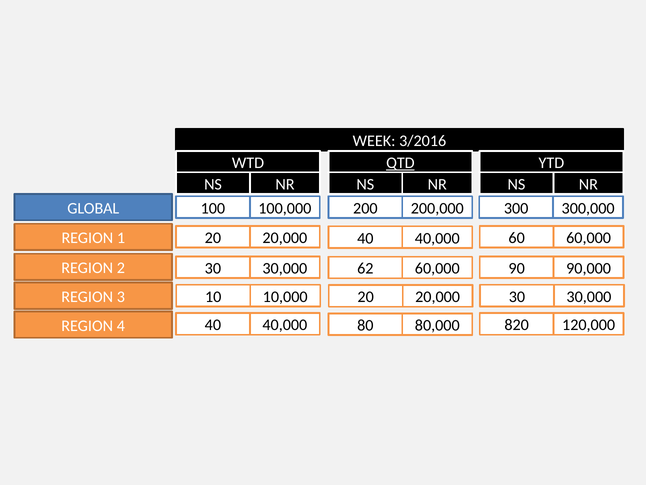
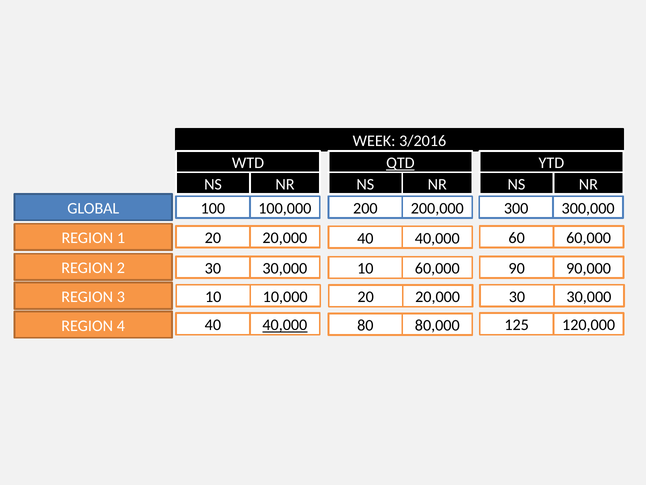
30,000 62: 62 -> 10 (365, 268)
40,000 underline: none -> present (285, 325)
820: 820 -> 125 (517, 325)
